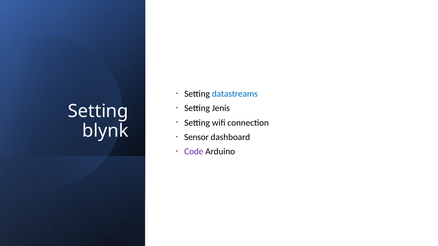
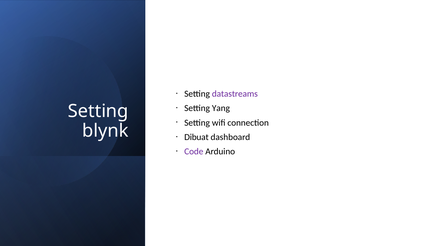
datastreams colour: blue -> purple (235, 94)
Jenis: Jenis -> Yang (221, 108)
Sensor: Sensor -> Dibuat (196, 137)
